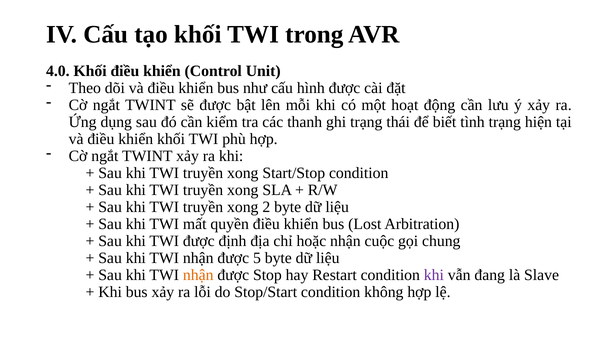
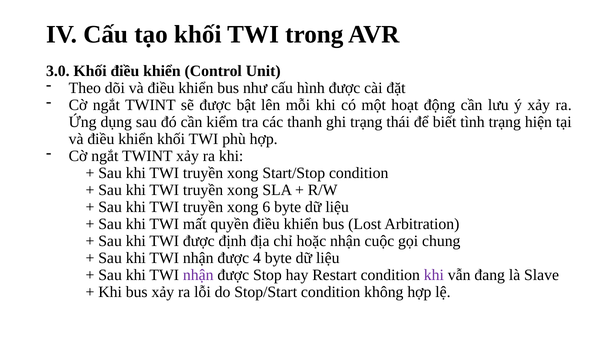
4.0: 4.0 -> 3.0 (58, 71)
2: 2 -> 6 (266, 207)
5: 5 -> 4 (257, 258)
nhận colour: orange -> purple (198, 275)
